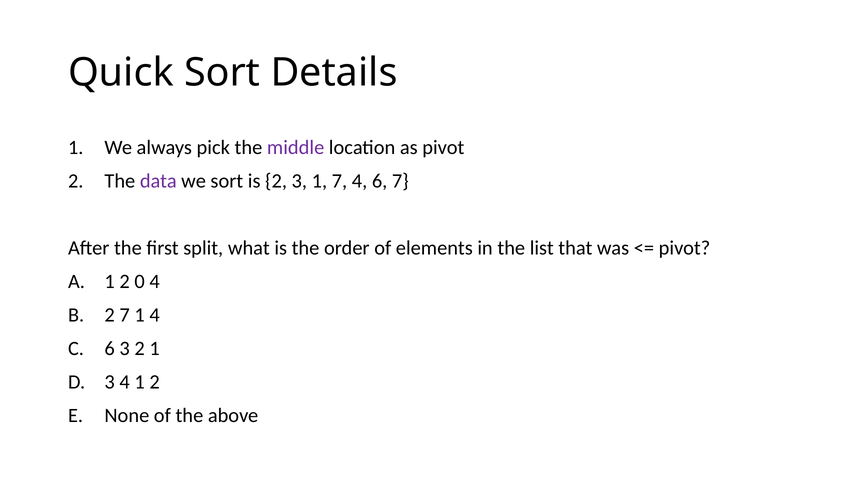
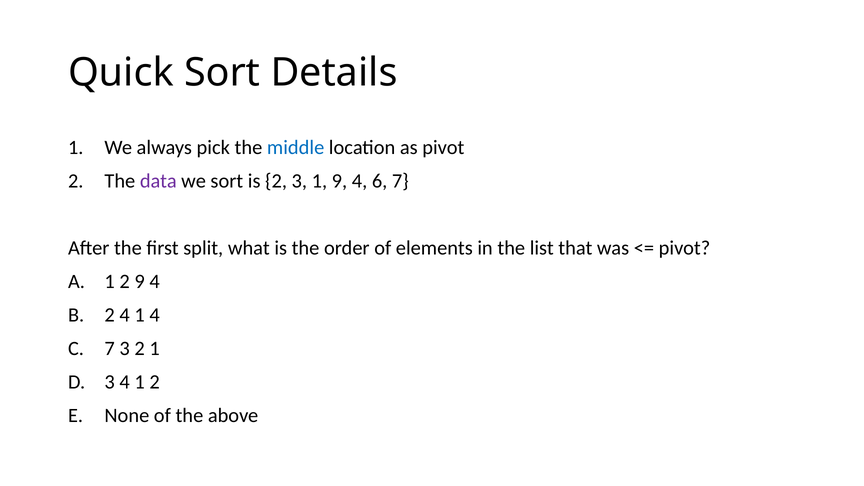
middle colour: purple -> blue (296, 147)
1 7: 7 -> 9 (339, 181)
2 0: 0 -> 9 (140, 281)
2 7: 7 -> 4 (125, 315)
6: 6 -> 7 (110, 348)
